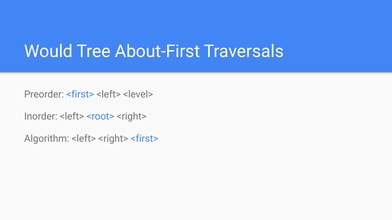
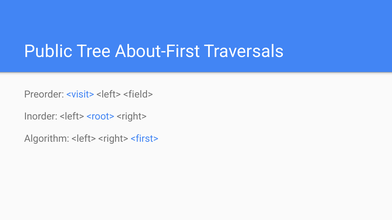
Would: Would -> Public (48, 51)
Preorder <first>: <first> -> <visit> (80, 95)
<level>: <level> -> <field> (138, 95)
